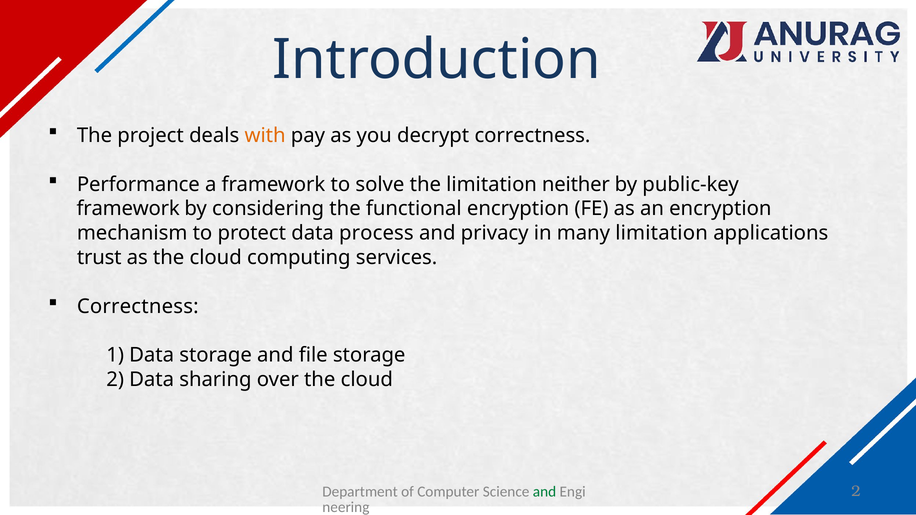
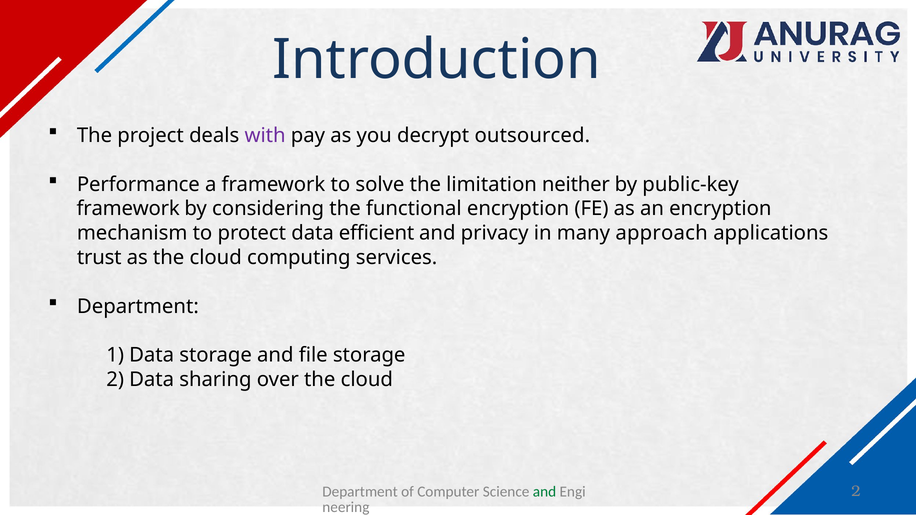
with colour: orange -> purple (265, 136)
decrypt correctness: correctness -> outsourced (532, 136)
process: process -> efficient (377, 233)
many limitation: limitation -> approach (662, 233)
Correctness: Correctness -> Department (138, 307)
